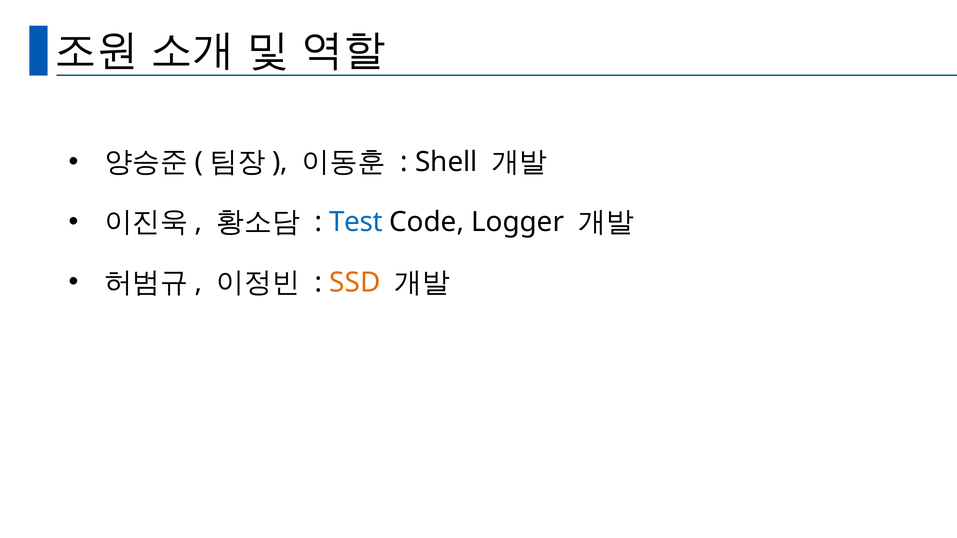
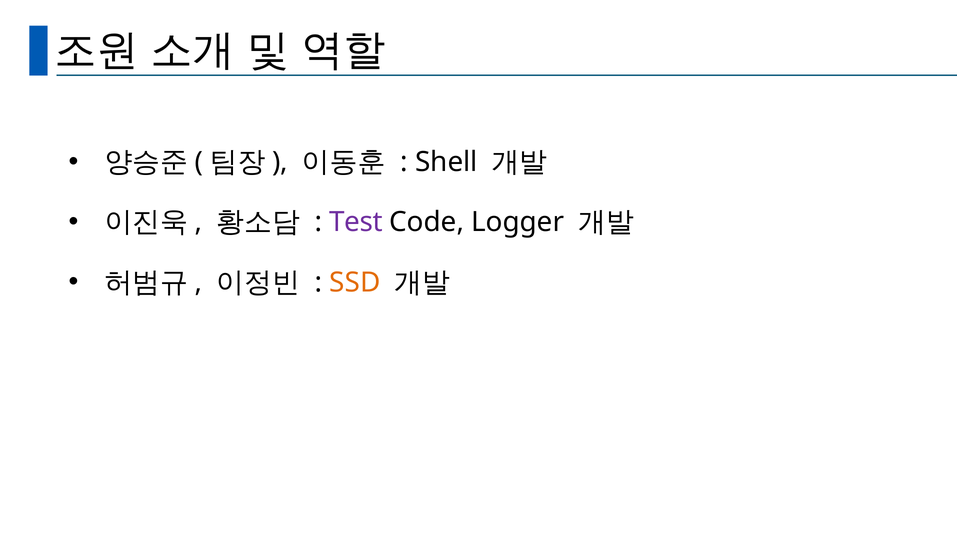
Test colour: blue -> purple (356, 222)
